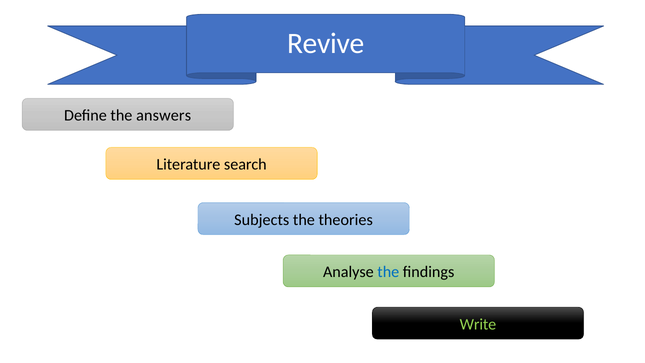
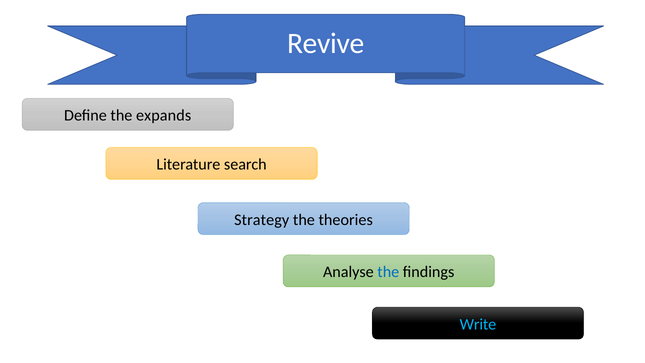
answers: answers -> expands (164, 115)
Subjects: Subjects -> Strategy (262, 220)
Write colour: light green -> light blue (478, 324)
